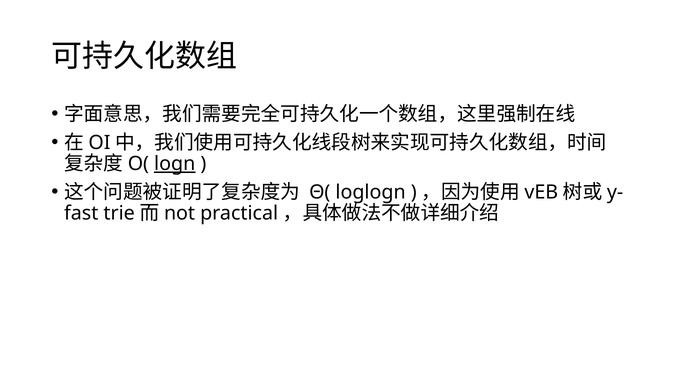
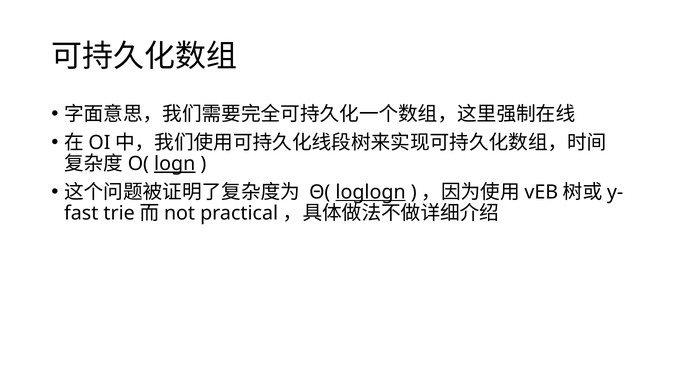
loglogn underline: none -> present (371, 192)
